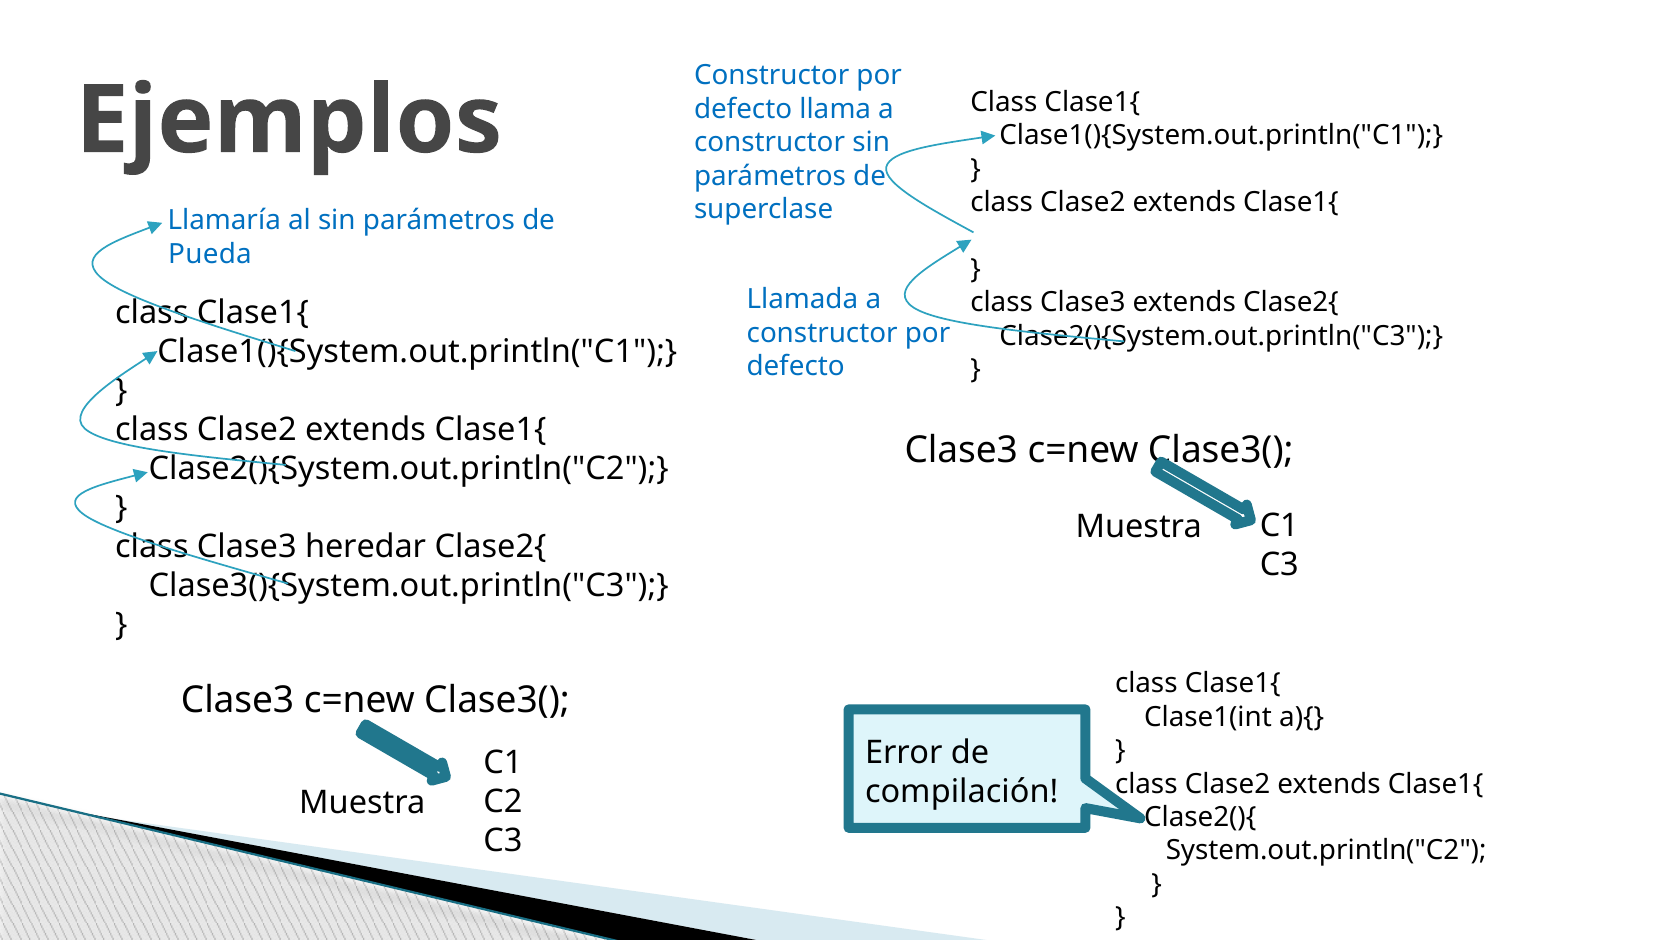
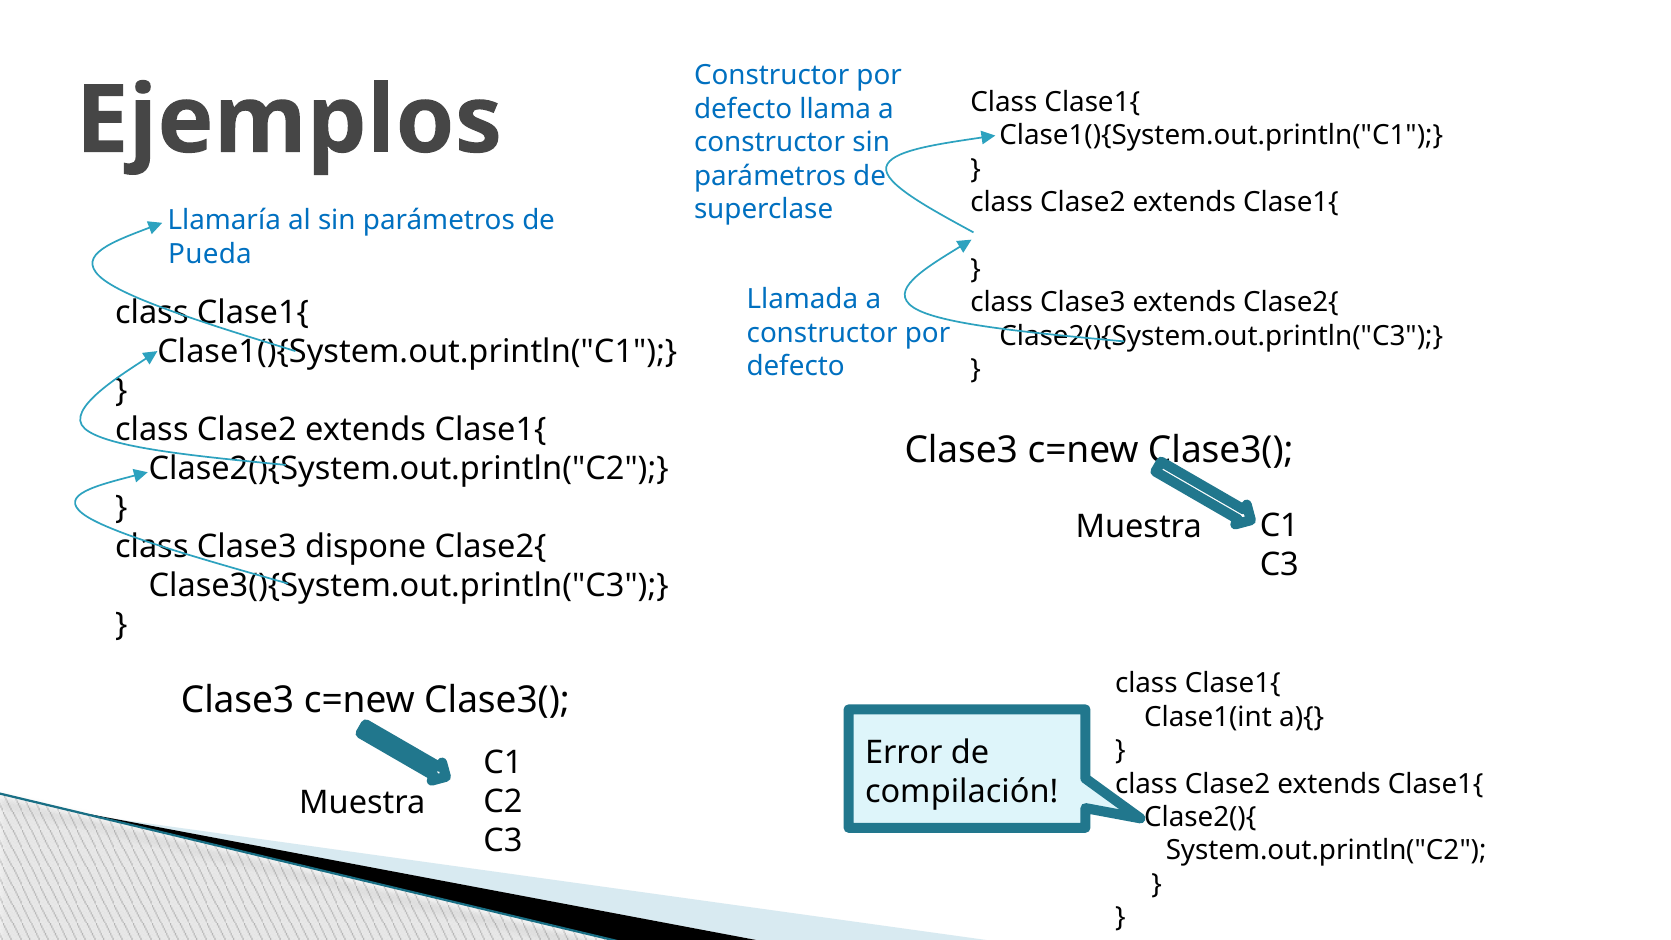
heredar: heredar -> dispone (366, 547)
